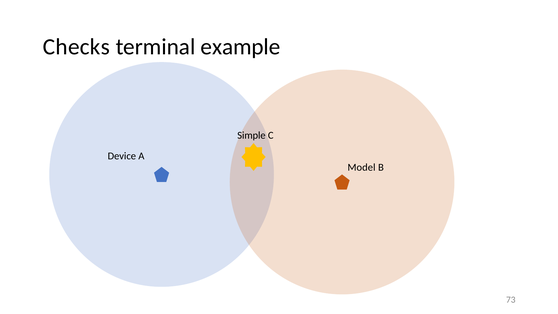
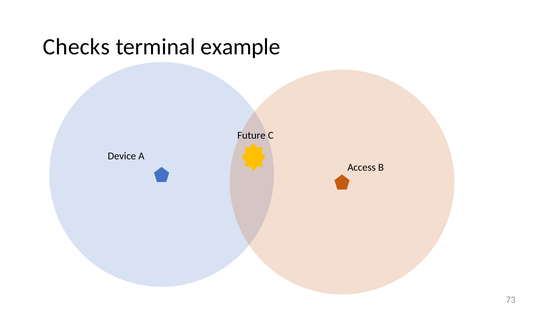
Simple: Simple -> Future (251, 135)
Model: Model -> Access (362, 167)
